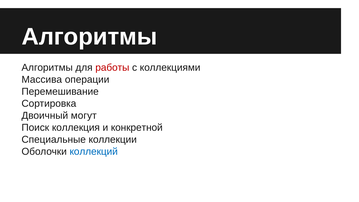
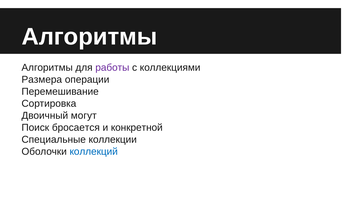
работы colour: red -> purple (112, 68)
Массива: Массива -> Размера (42, 80)
коллекция: коллекция -> бросается (76, 127)
